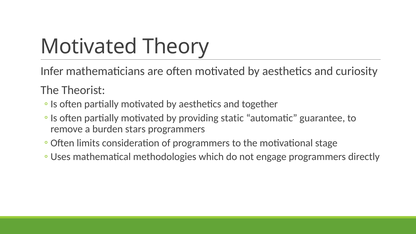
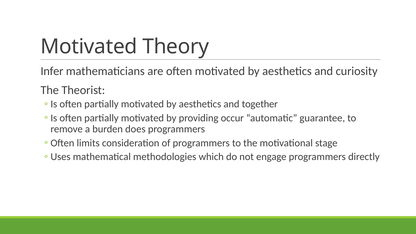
static: static -> occur (232, 118)
stars: stars -> does (135, 129)
